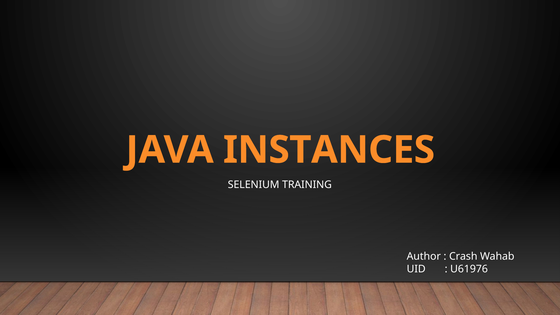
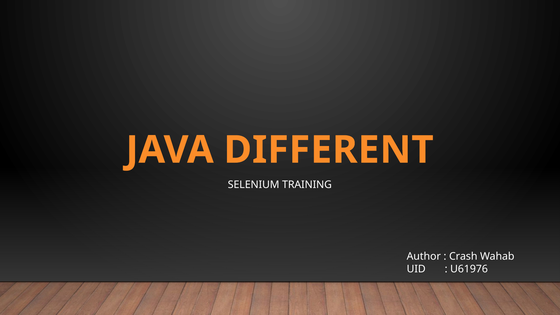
INSTANCES: INSTANCES -> DIFFERENT (329, 150)
